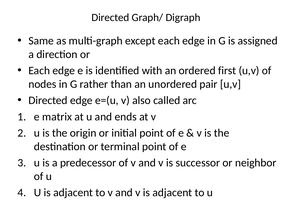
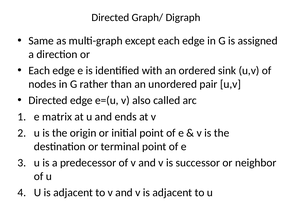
first: first -> sink (227, 71)
